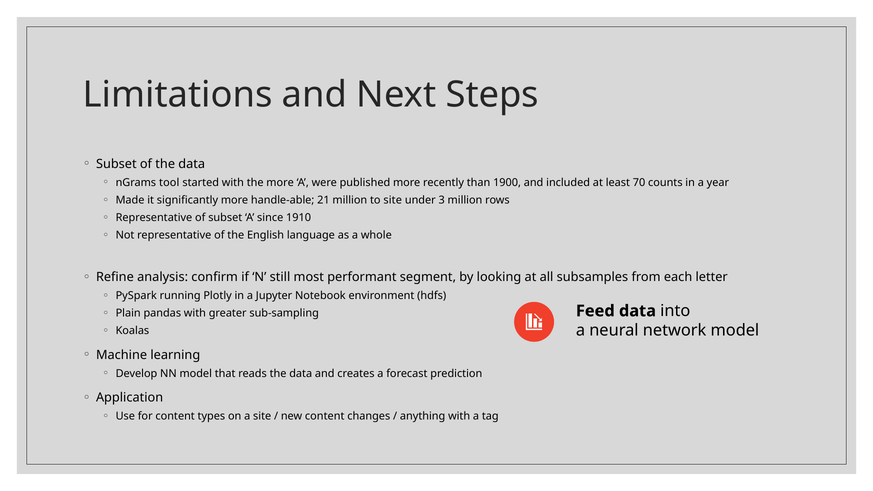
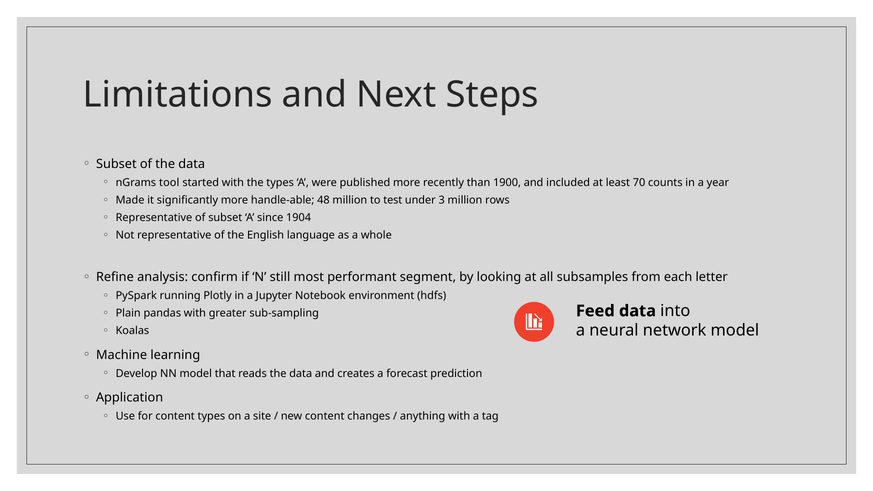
the more: more -> types (280, 183)
21: 21 -> 48 (323, 200)
to site: site -> test (393, 200)
1910: 1910 -> 1904 (299, 218)
